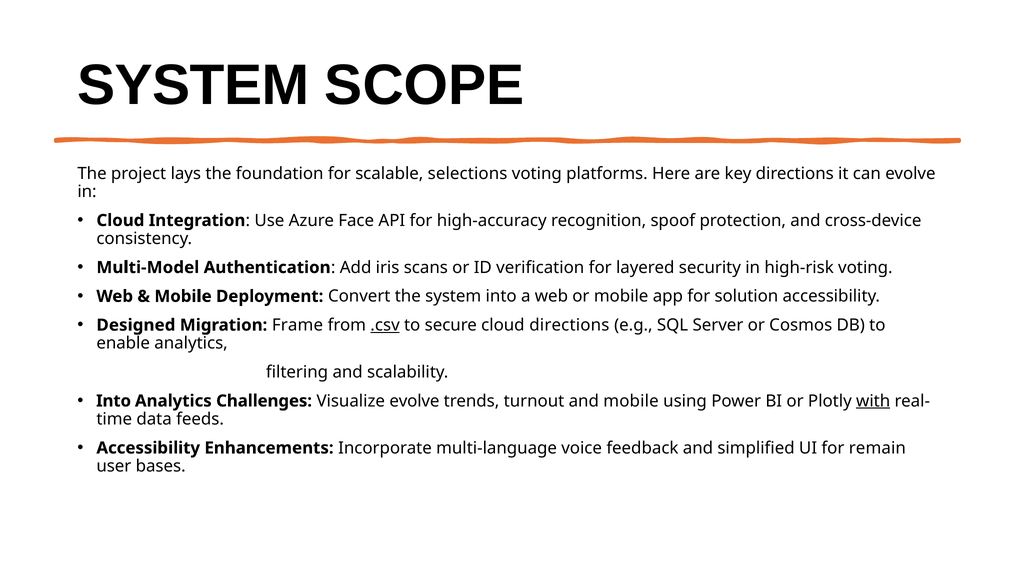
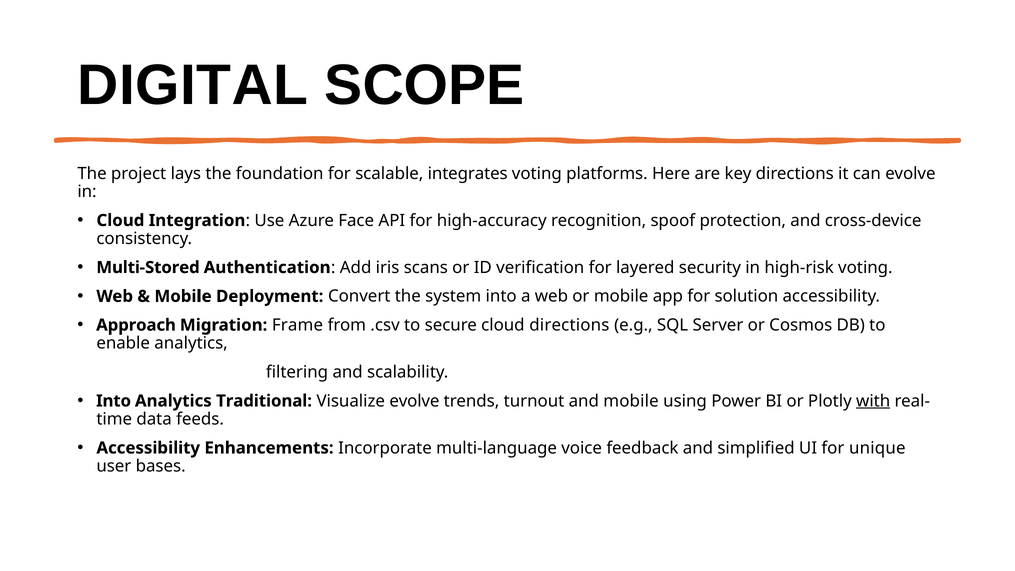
SYSTEM: SYSTEM -> DIGITAL (193, 85)
selections: selections -> integrates (468, 173)
Multi-Model: Multi-Model -> Multi-Stored (148, 267)
Designed: Designed -> Approach (136, 325)
.csv underline: present -> none (385, 325)
Challenges: Challenges -> Traditional (264, 401)
remain: remain -> unique (877, 448)
